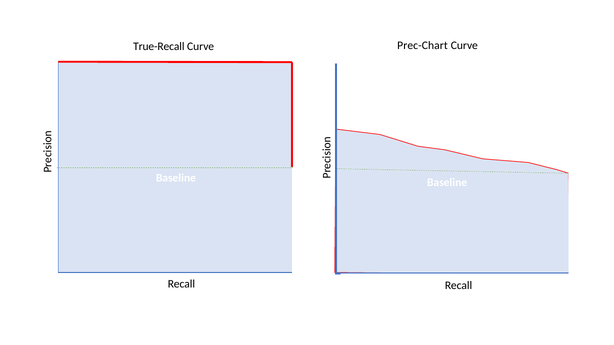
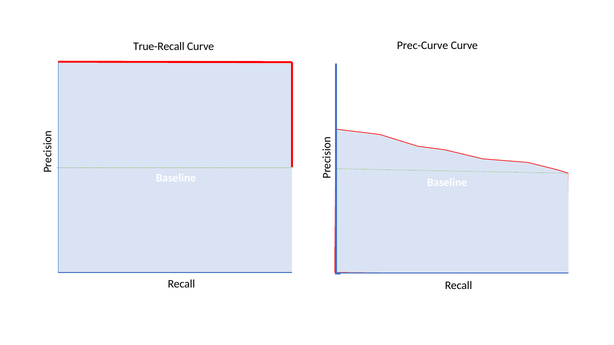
Prec-Chart: Prec-Chart -> Prec-Curve (423, 46)
